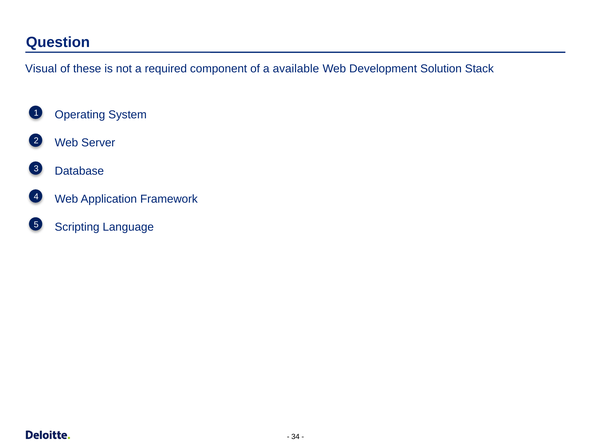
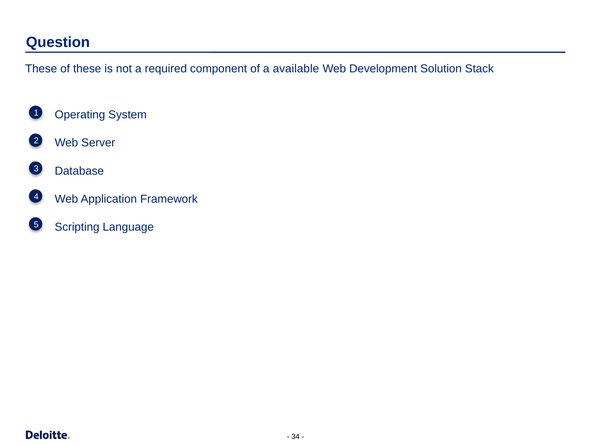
Visual: Visual -> These (41, 68)
